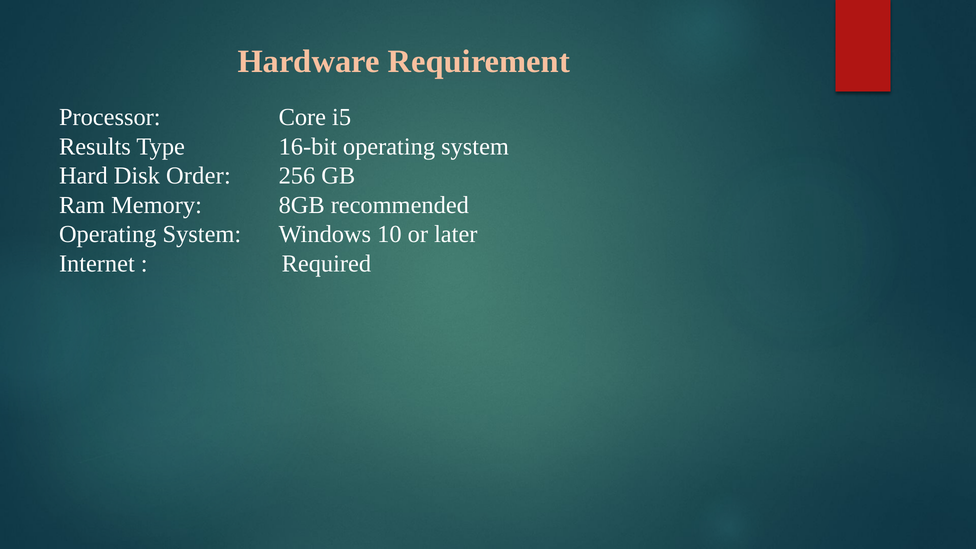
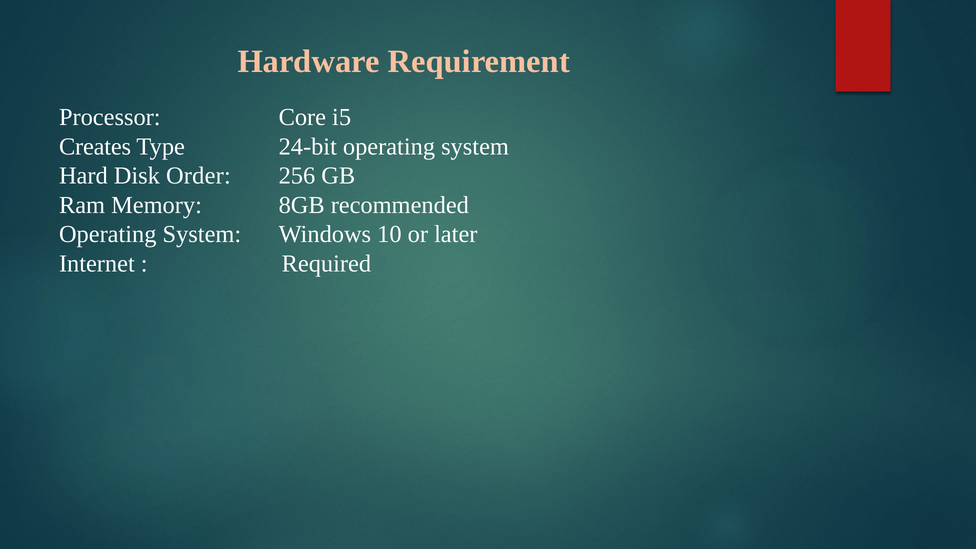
Results: Results -> Creates (95, 147)
16-bit: 16-bit -> 24-bit (308, 147)
